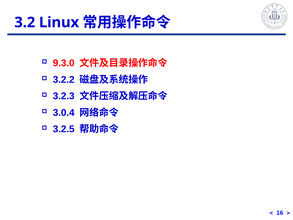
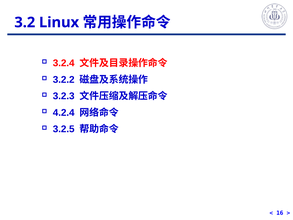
9.3.0: 9.3.0 -> 3.2.4 (64, 63)
3.0.4: 3.0.4 -> 4.2.4 (64, 113)
